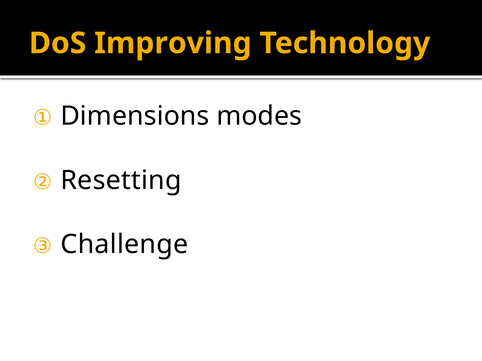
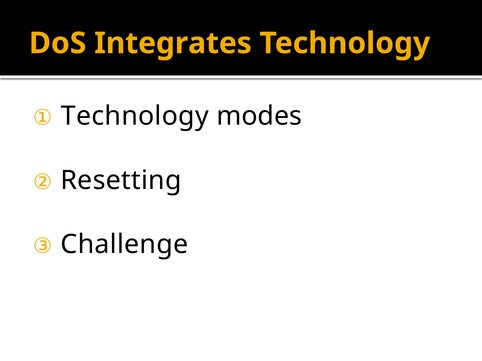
Improving: Improving -> Integrates (173, 43)
Dimensions: Dimensions -> Technology (135, 116)
